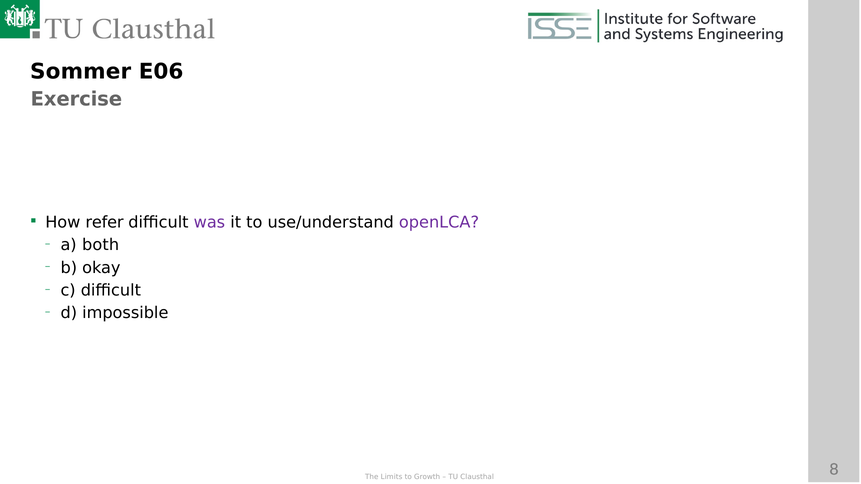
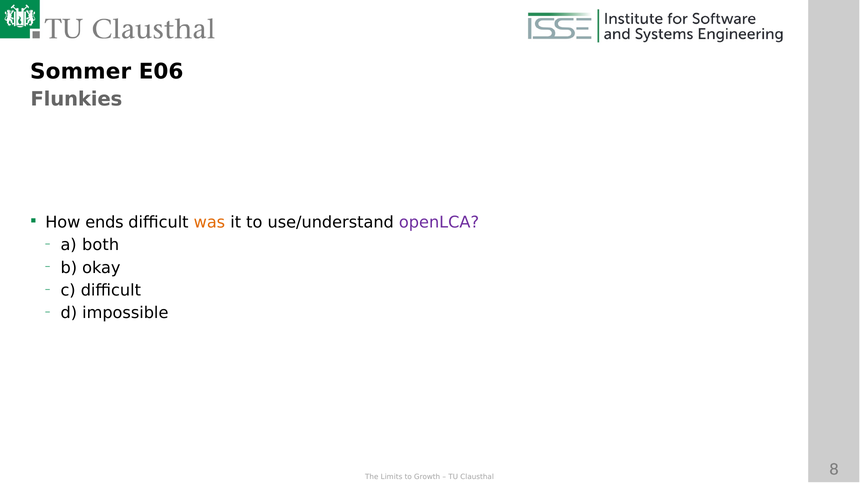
Exercise: Exercise -> Flunkies (76, 99)
refer: refer -> ends (104, 223)
was colour: purple -> orange (209, 223)
